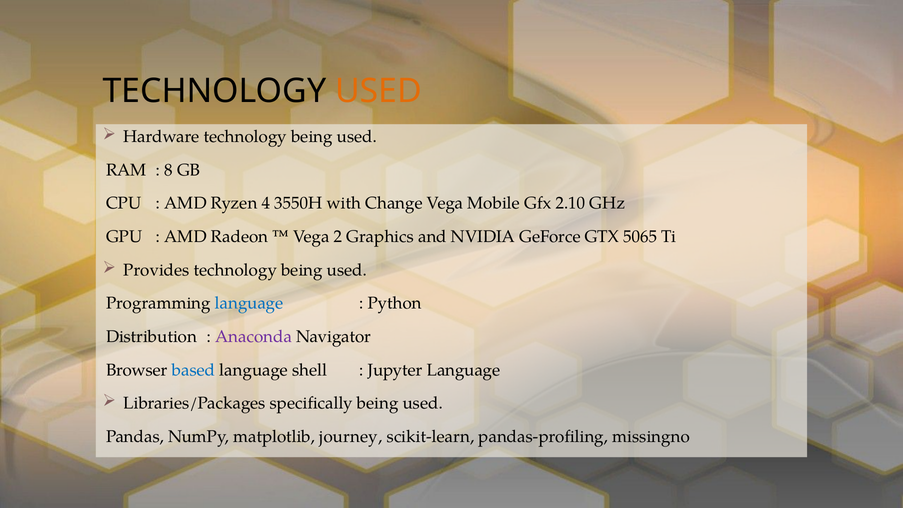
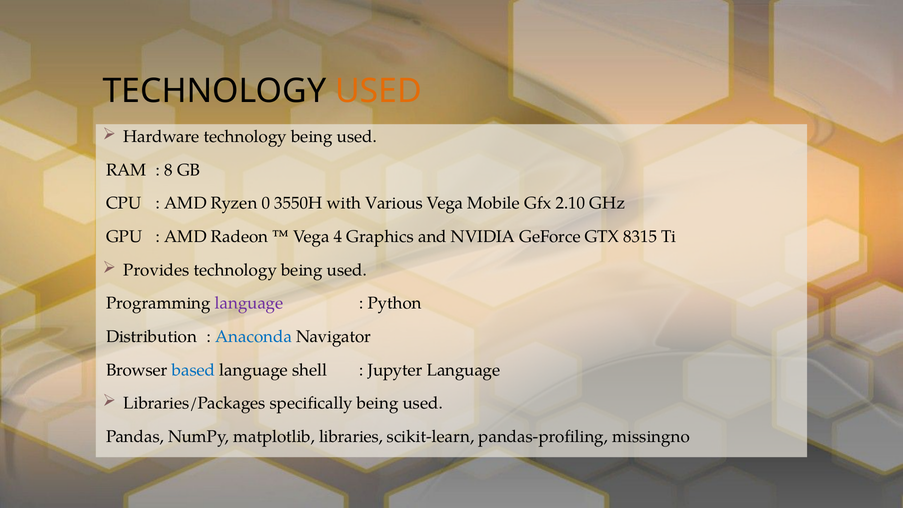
4: 4 -> 0 (266, 203)
Change: Change -> Various (394, 203)
2: 2 -> 4 (338, 237)
5065: 5065 -> 8315 (640, 237)
language colour: blue -> purple (249, 303)
Anaconda colour: purple -> blue (254, 337)
journey: journey -> libraries (351, 437)
